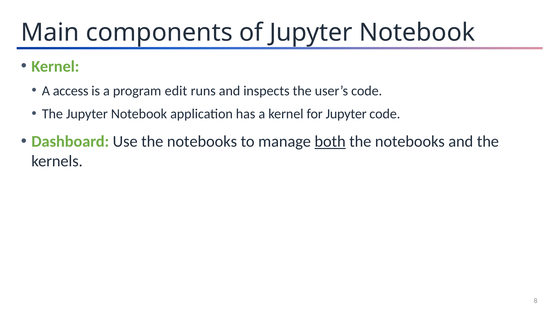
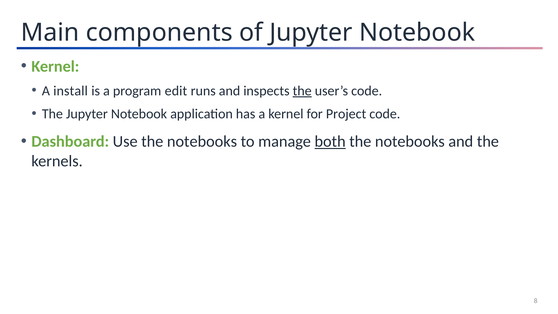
access: access -> install (71, 91)
the underline: none -> present (302, 91)
for Jupyter: Jupyter -> Project (346, 114)
